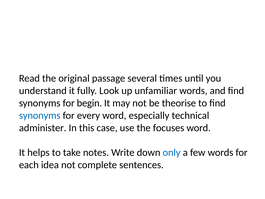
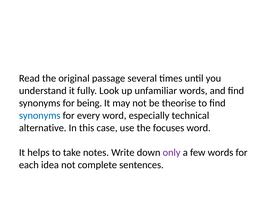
begin: begin -> being (89, 103)
administer: administer -> alternative (43, 128)
only colour: blue -> purple (172, 152)
